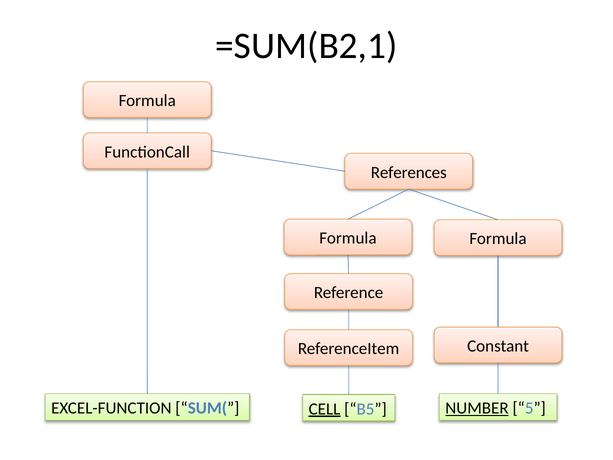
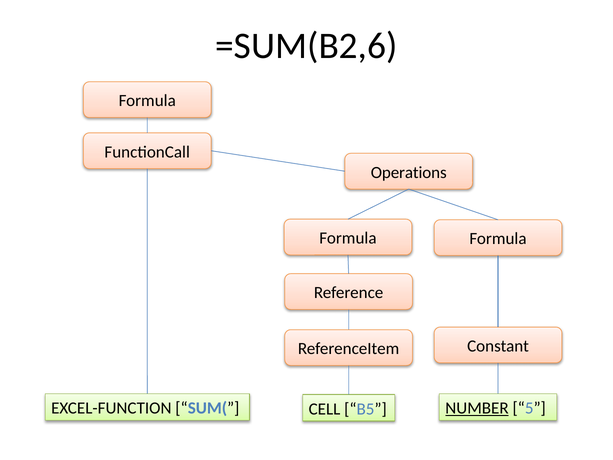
=SUM(B2,1: =SUM(B2,1 -> =SUM(B2,6 (306, 46)
References: References -> Operations (409, 172)
CELL underline: present -> none (325, 409)
